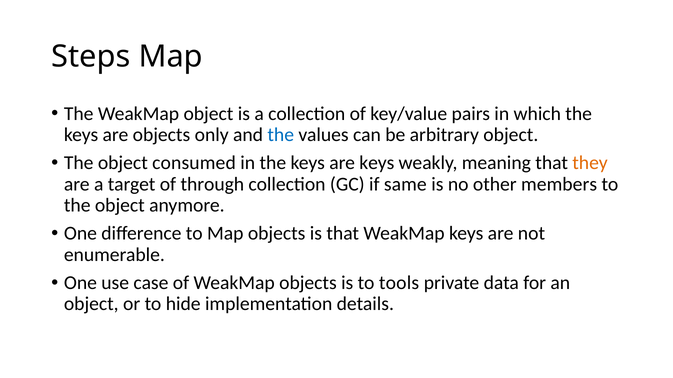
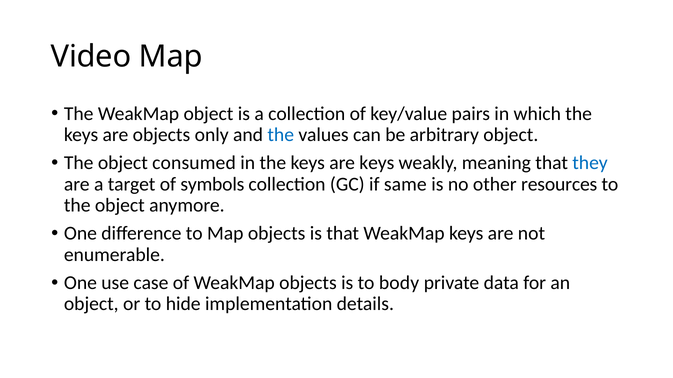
Steps: Steps -> Video (91, 57)
they colour: orange -> blue (590, 163)
through: through -> symbols (212, 184)
members: members -> resources (559, 184)
tools: tools -> body (399, 283)
